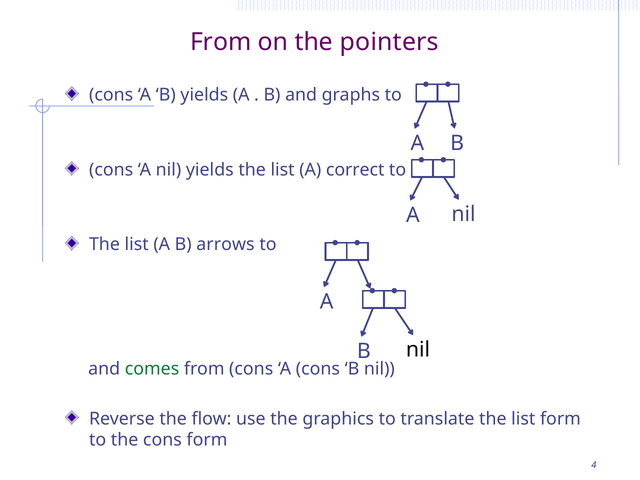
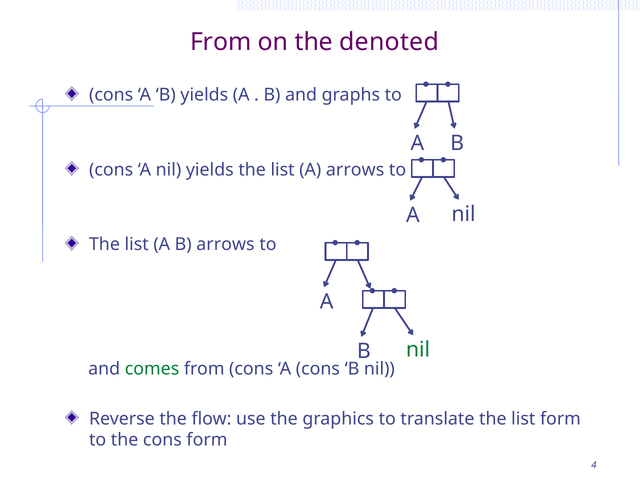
pointers: pointers -> denoted (389, 42)
A correct: correct -> arrows (355, 170)
nil colour: black -> green (418, 350)
